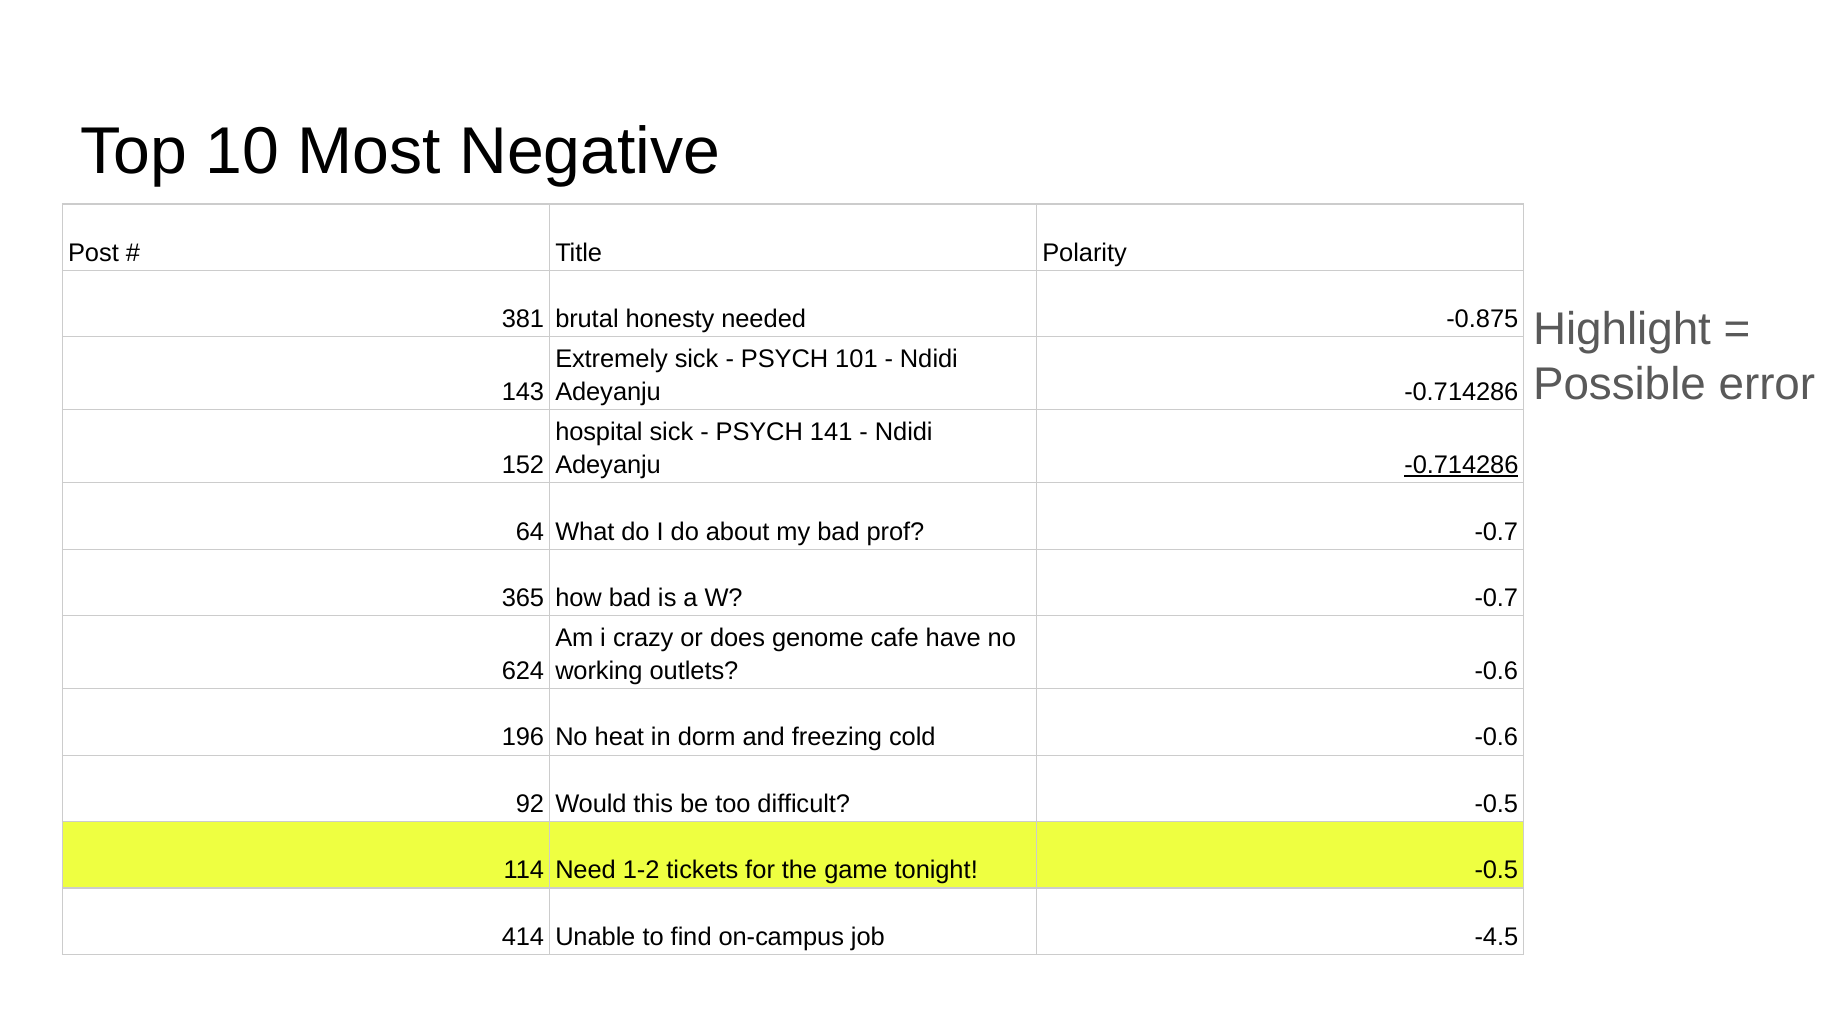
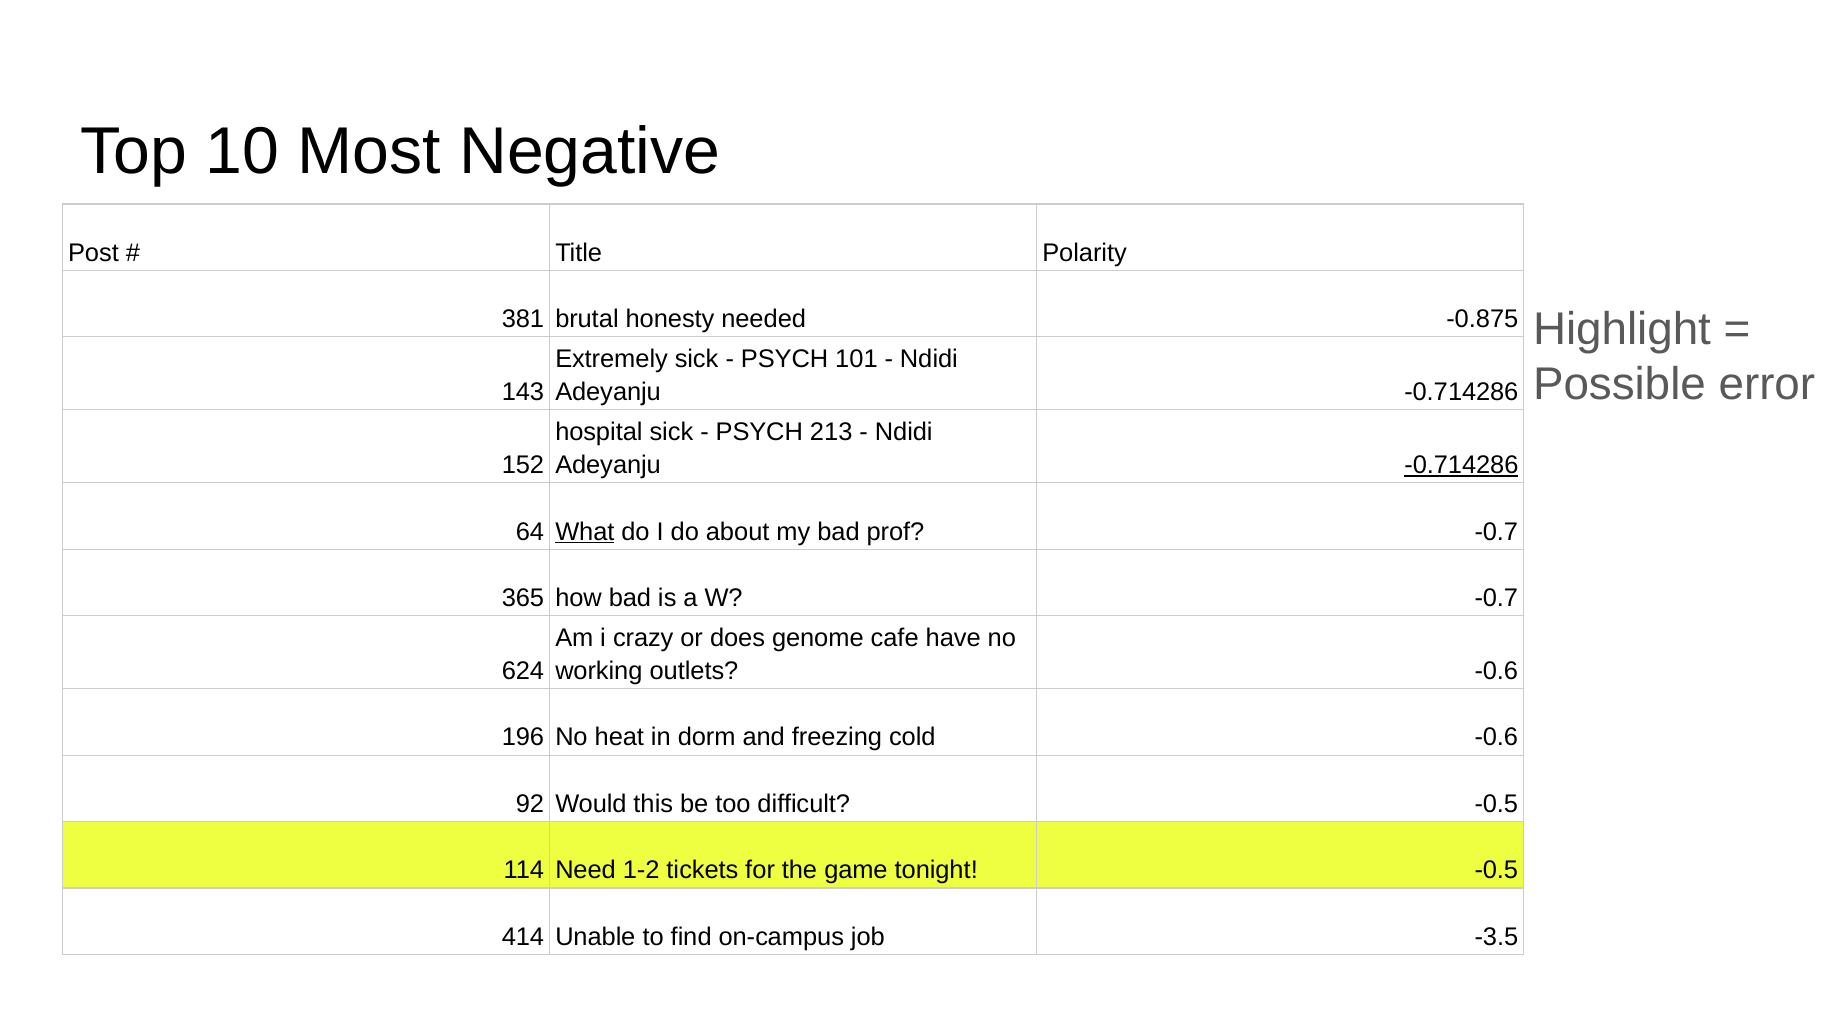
141: 141 -> 213 (831, 432)
What underline: none -> present (585, 531)
-4.5: -4.5 -> -3.5 (1496, 936)
